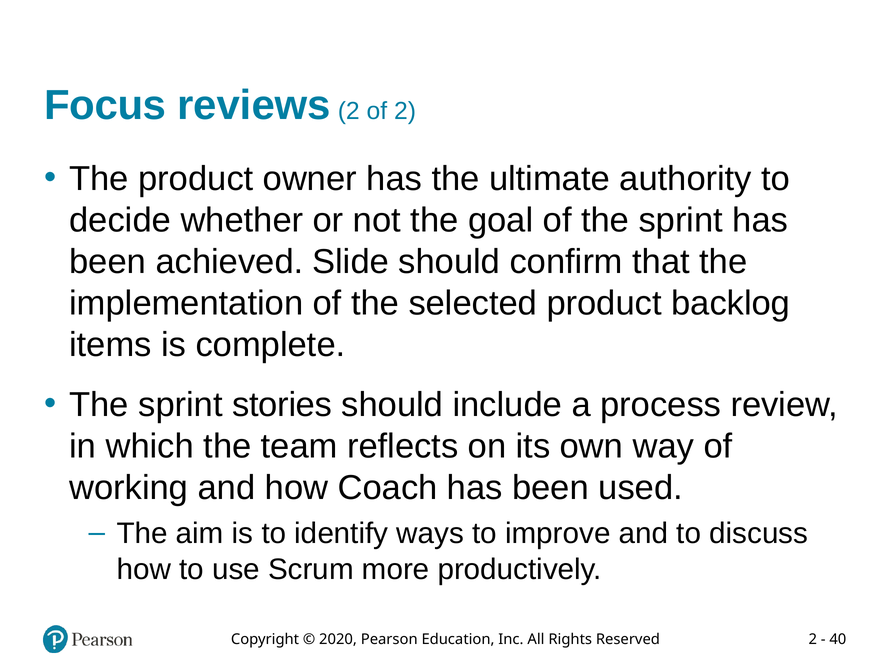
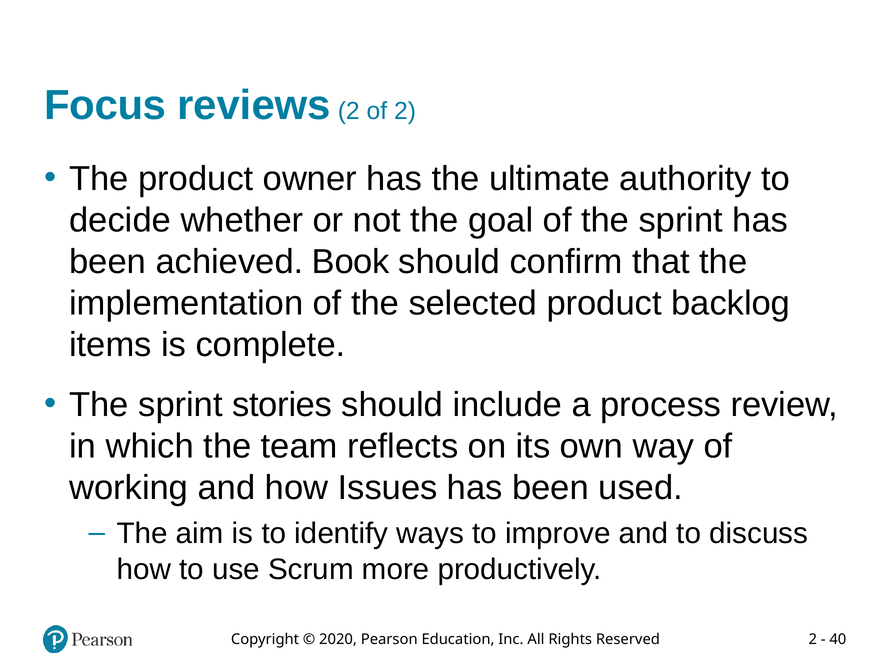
Slide: Slide -> Book (351, 262)
Coach: Coach -> Issues (388, 488)
